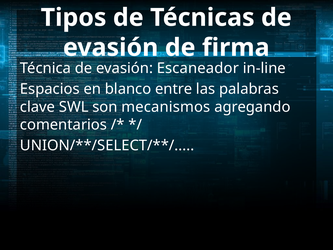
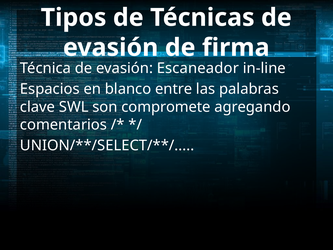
mecanismos: mecanismos -> compromete (166, 107)
